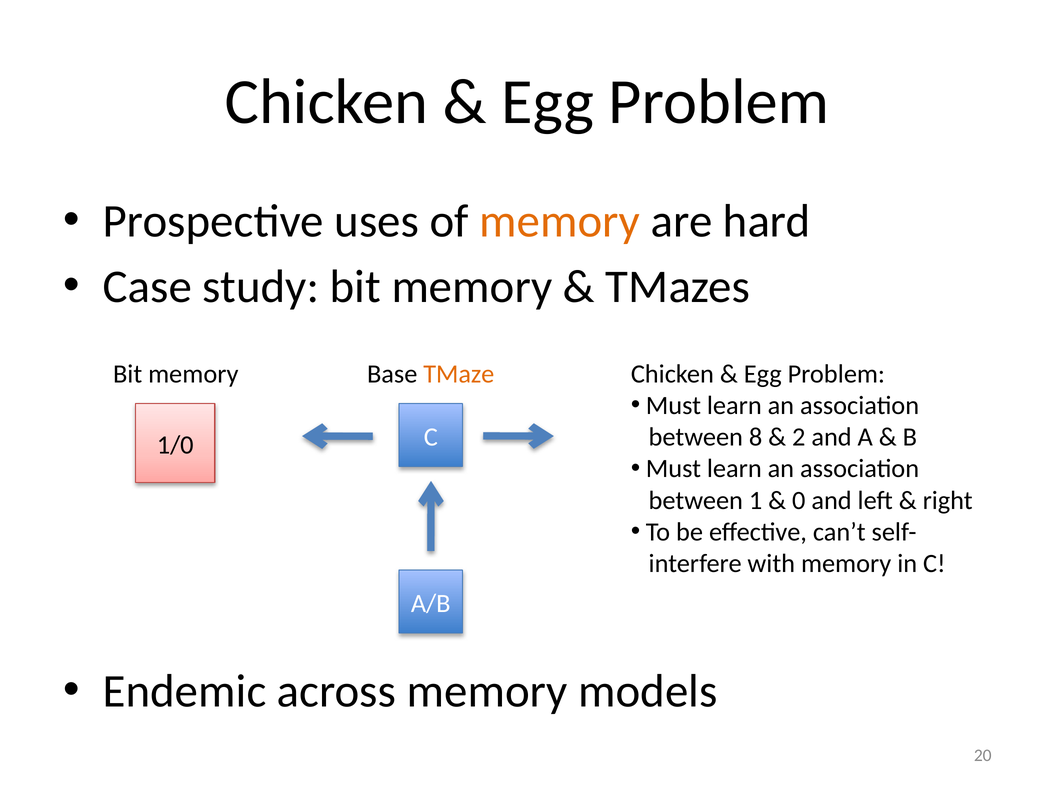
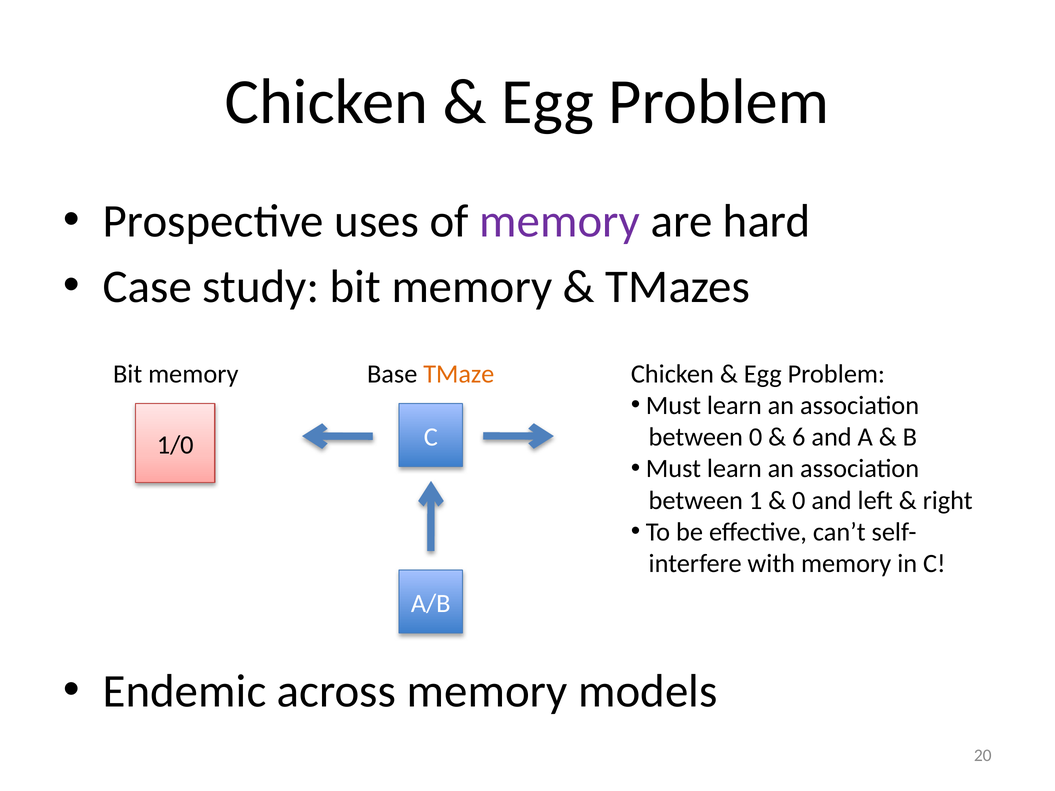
memory colour: orange -> purple (560, 221)
between 8: 8 -> 0 (756, 437)
2: 2 -> 6 (799, 437)
